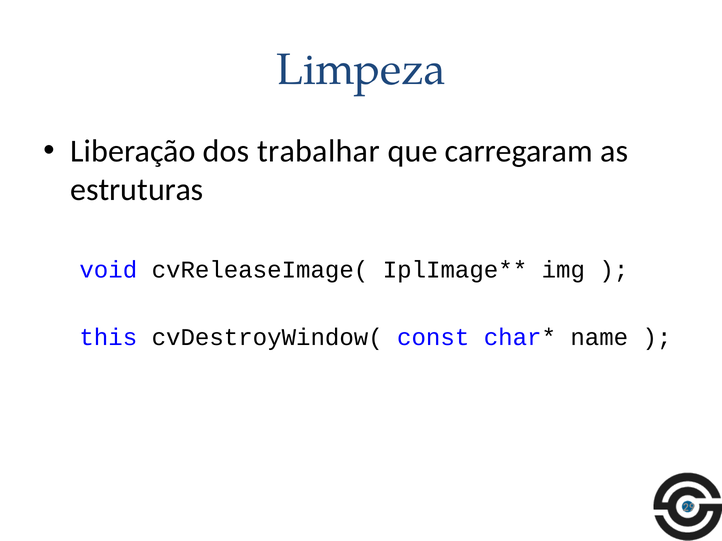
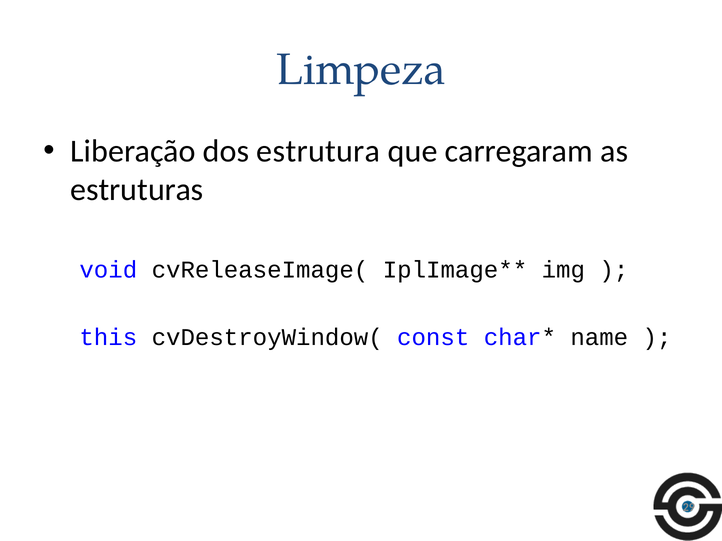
trabalhar: trabalhar -> estrutura (318, 151)
